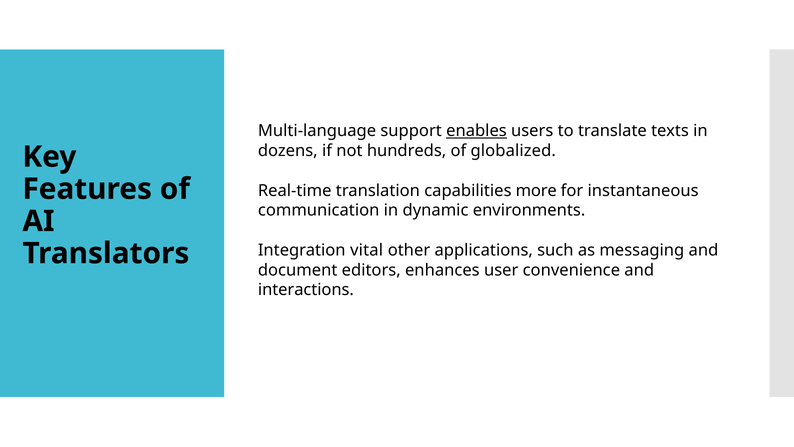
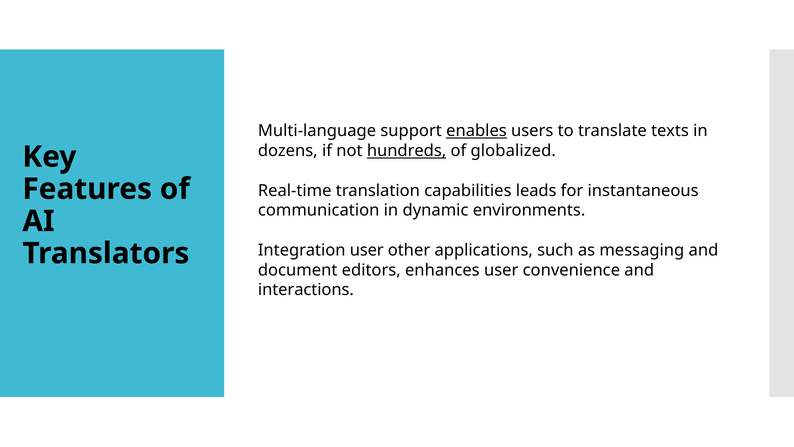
hundreds underline: none -> present (407, 151)
more: more -> leads (536, 190)
Integration vital: vital -> user (367, 250)
